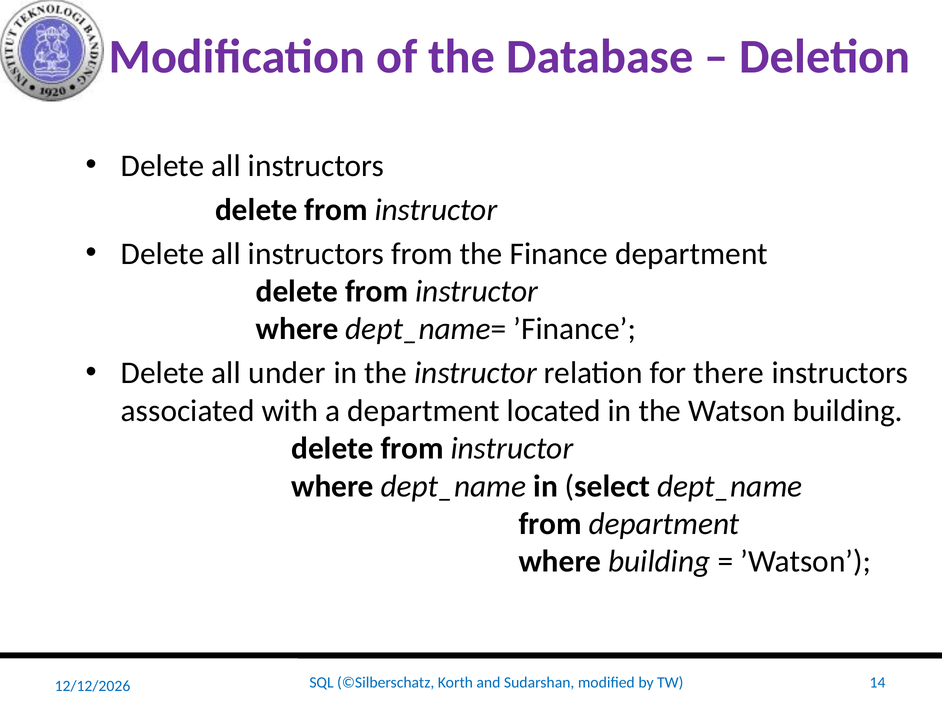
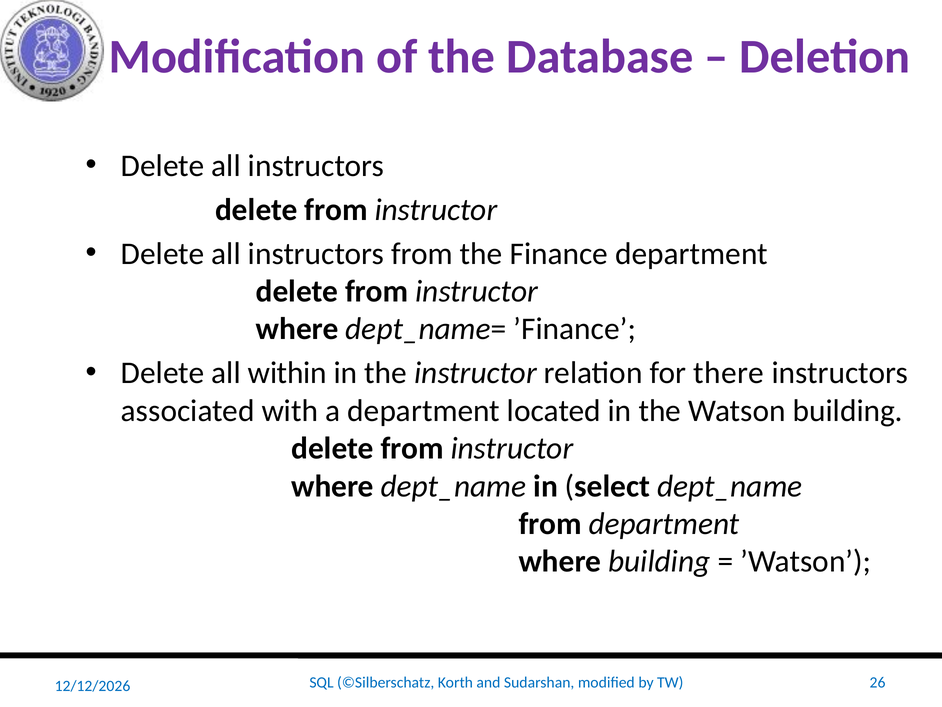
under: under -> within (287, 373)
14: 14 -> 26 (878, 682)
